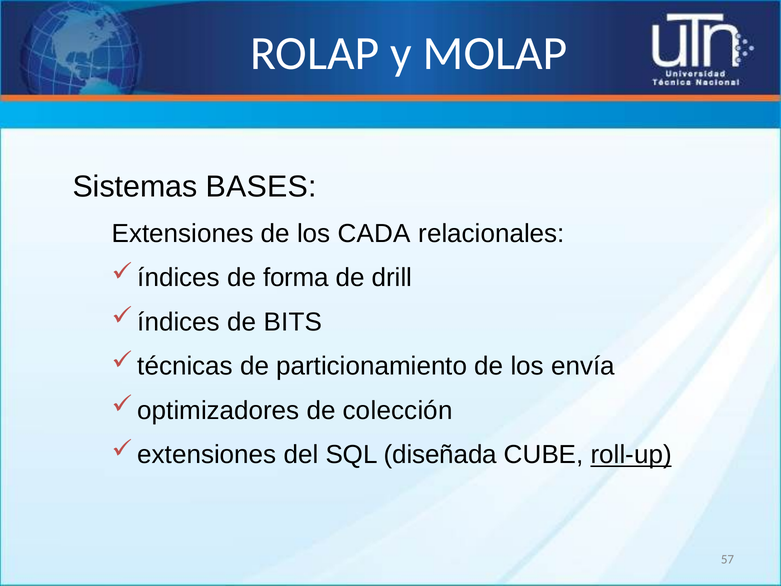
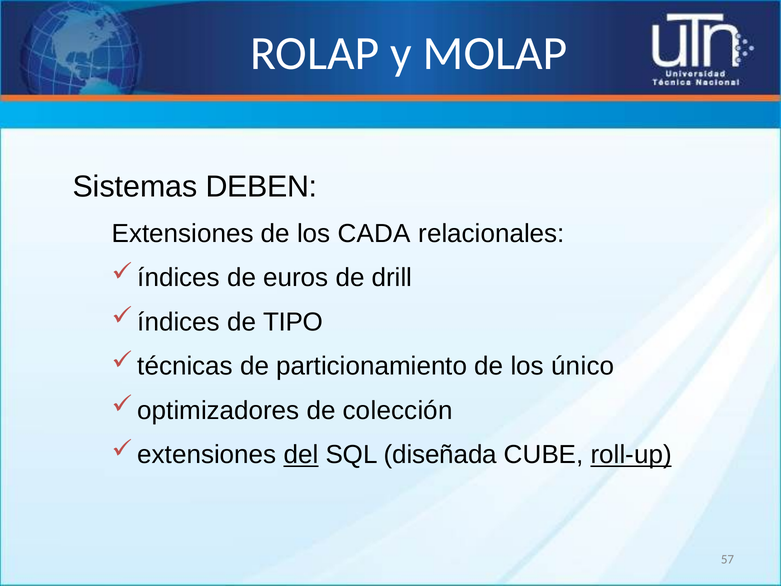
BASES: BASES -> DEBEN (261, 187)
forma: forma -> euros (296, 278)
BITS: BITS -> TIPO (293, 322)
envía: envía -> único (583, 366)
del underline: none -> present (301, 455)
